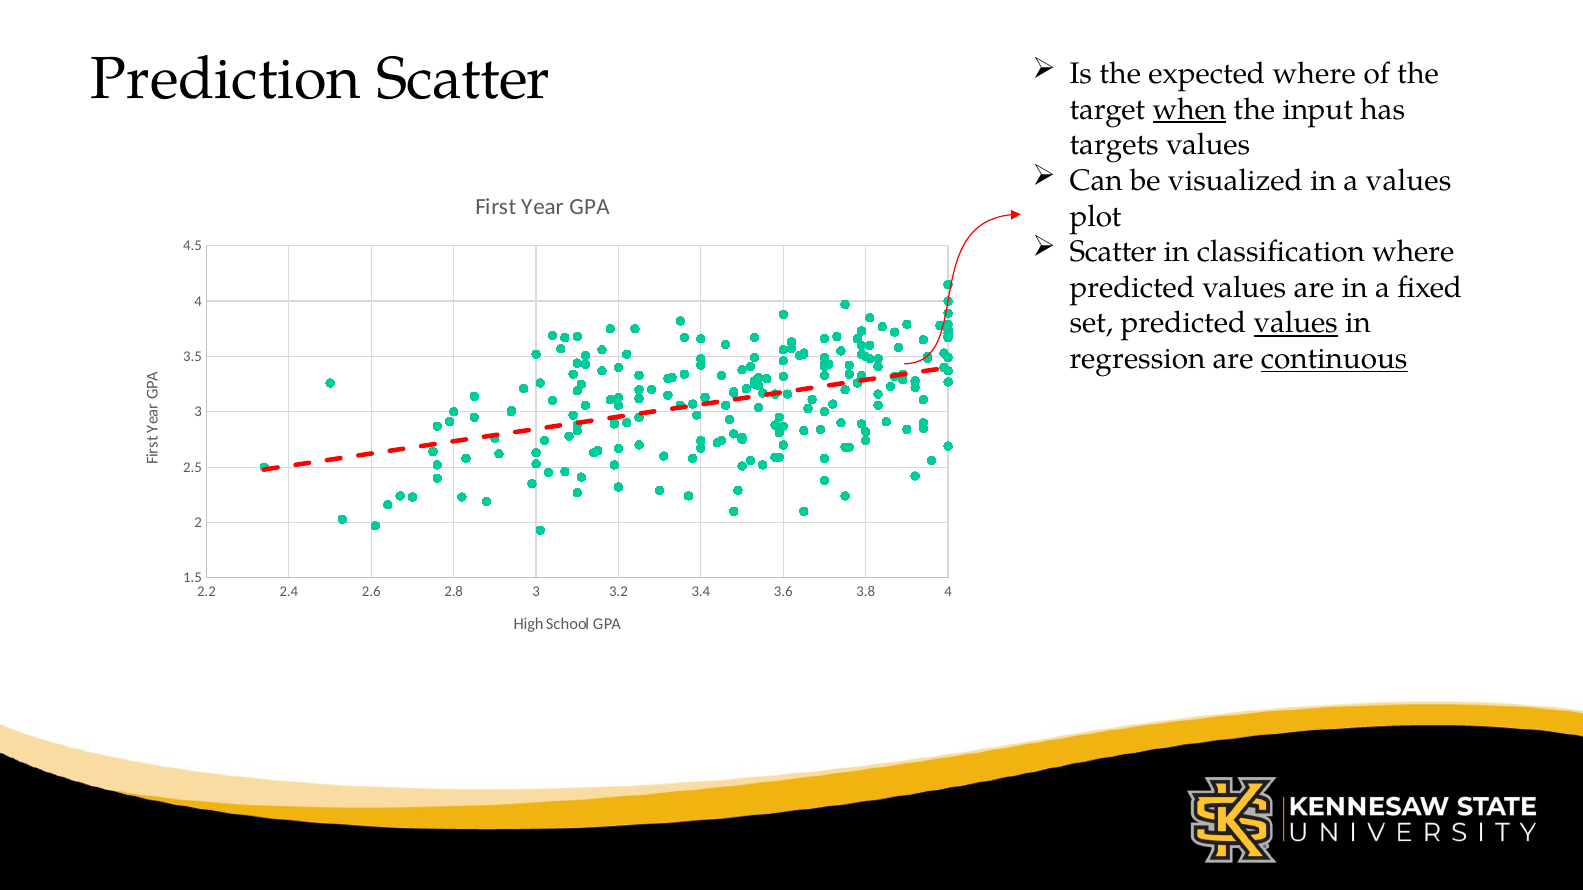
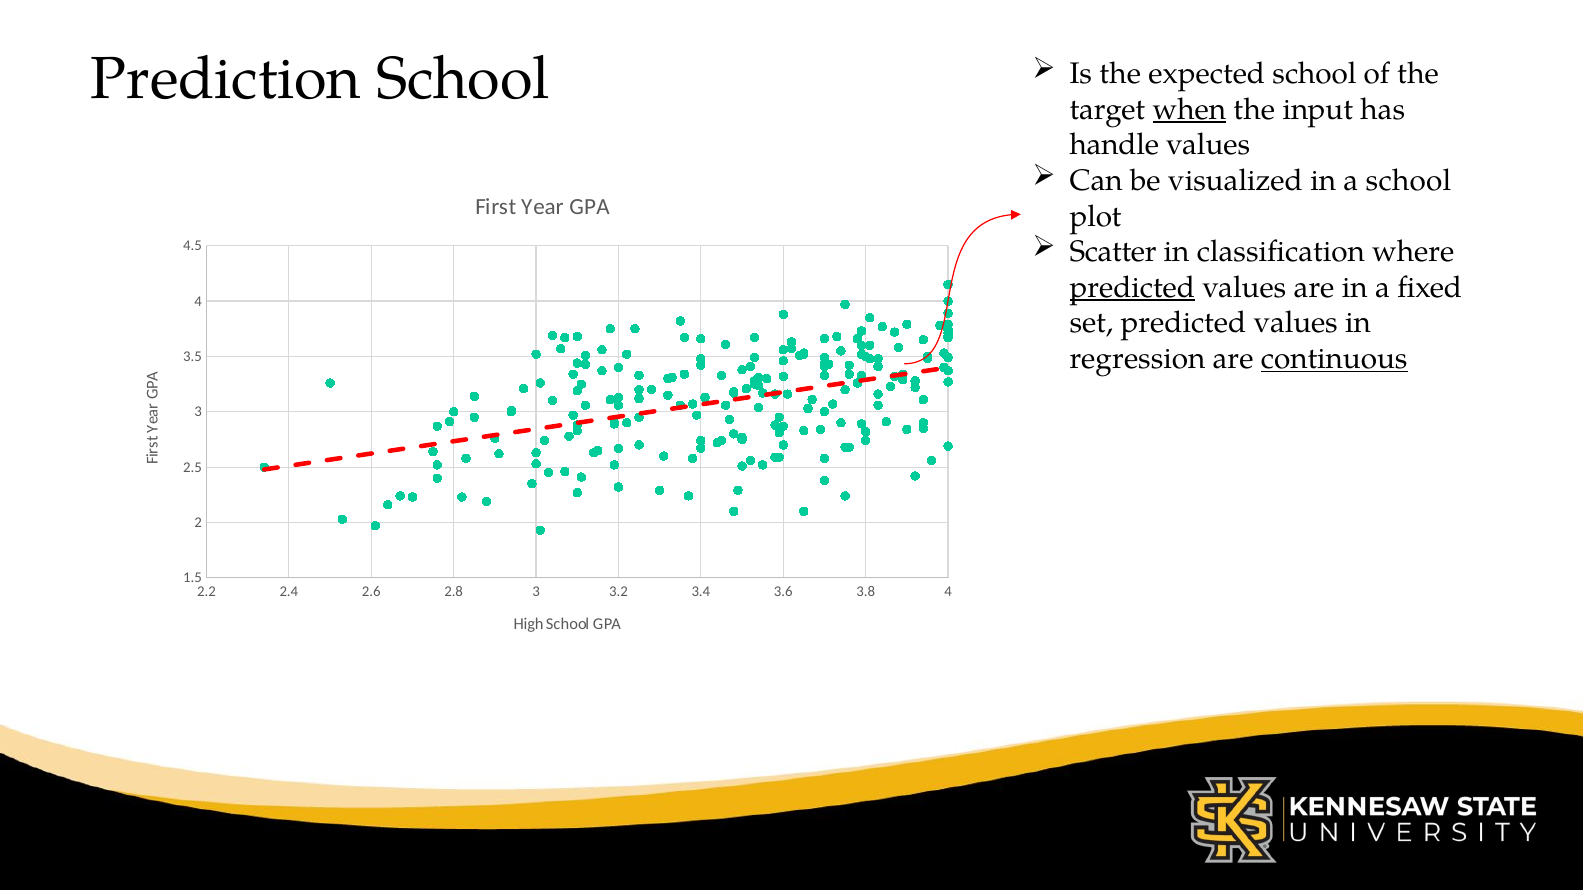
expected where: where -> school (1314, 74)
Prediction Scatter: Scatter -> School (463, 79)
targets: targets -> handle (1114, 145)
a values: values -> school (1408, 181)
predicted underline: none -> present (1132, 288)
values underline: present -> none (1296, 323)
